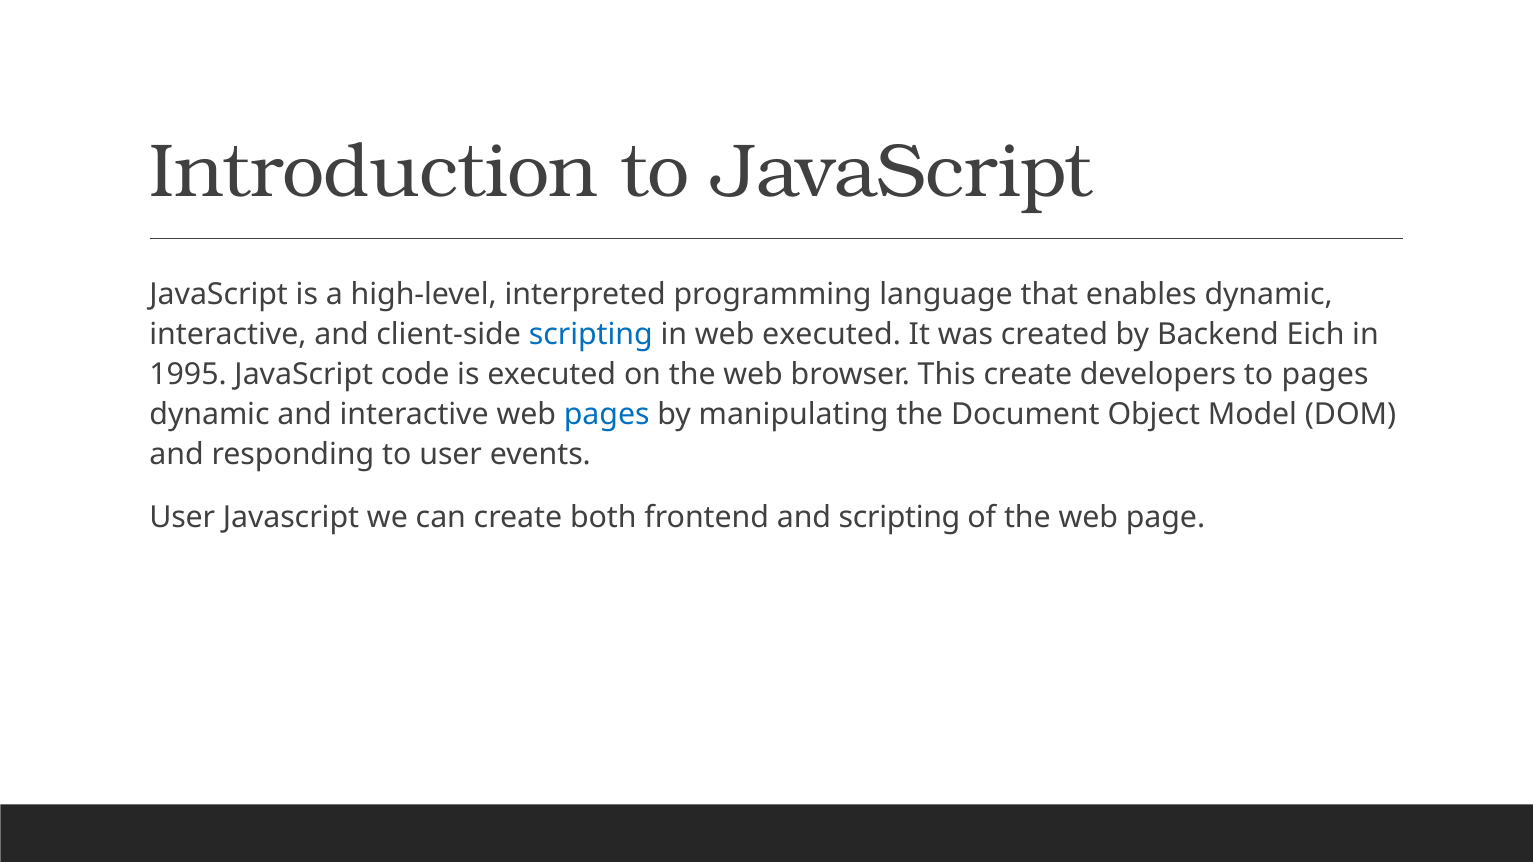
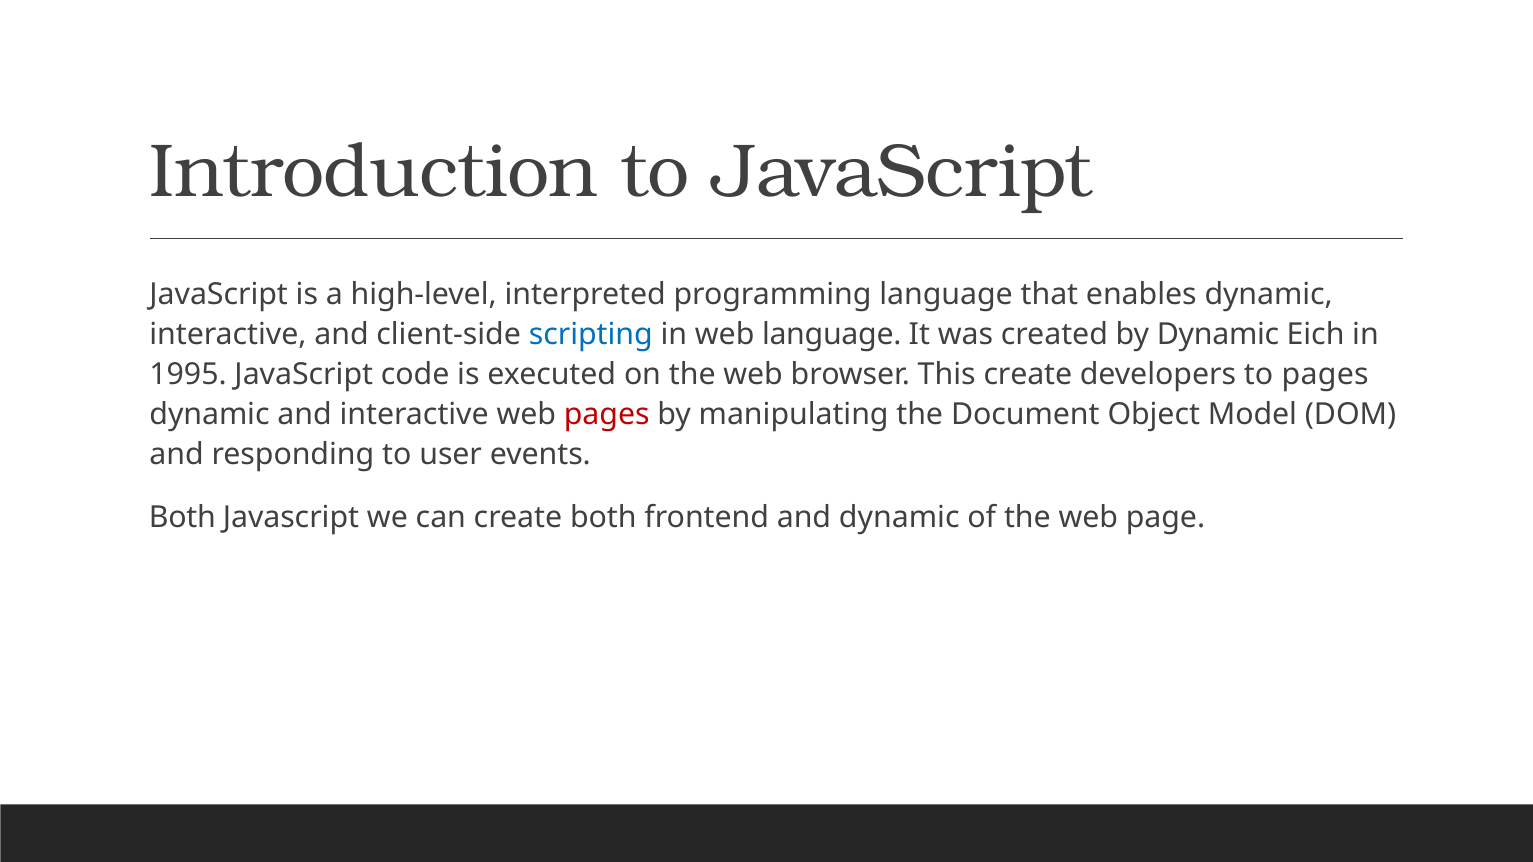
web executed: executed -> language (832, 335)
by Backend: Backend -> Dynamic (1218, 335)
pages colour: blue -> red (607, 415)
User: User -> Both (182, 517)
and scripting: scripting -> dynamic (899, 517)
